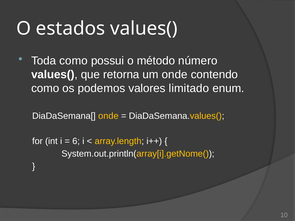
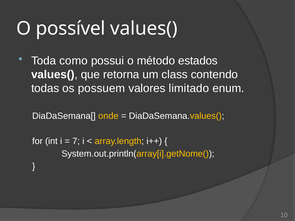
estados: estados -> possível (71, 29)
número: número -> estados (198, 61)
um onde: onde -> class (175, 75)
como: como -> todas (45, 88)
podemos: podemos -> possuem (101, 88)
6: 6 -> 7 (76, 141)
